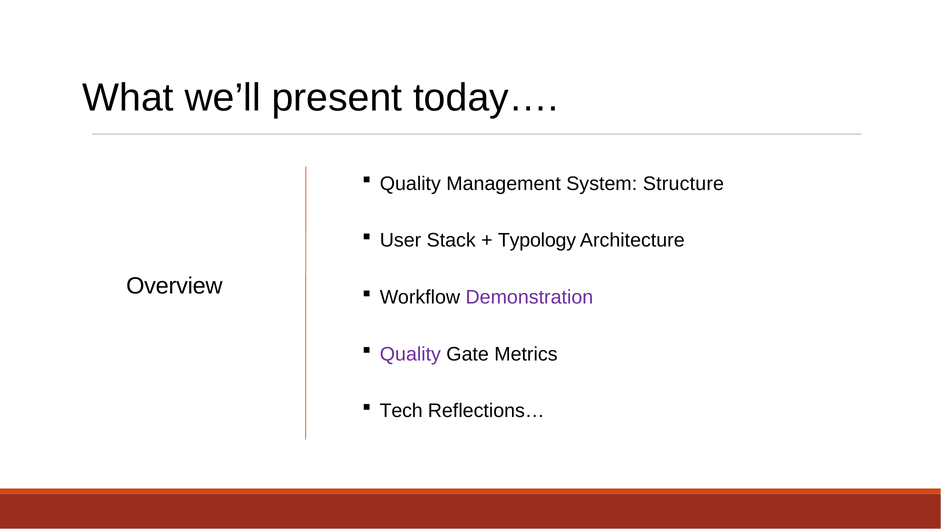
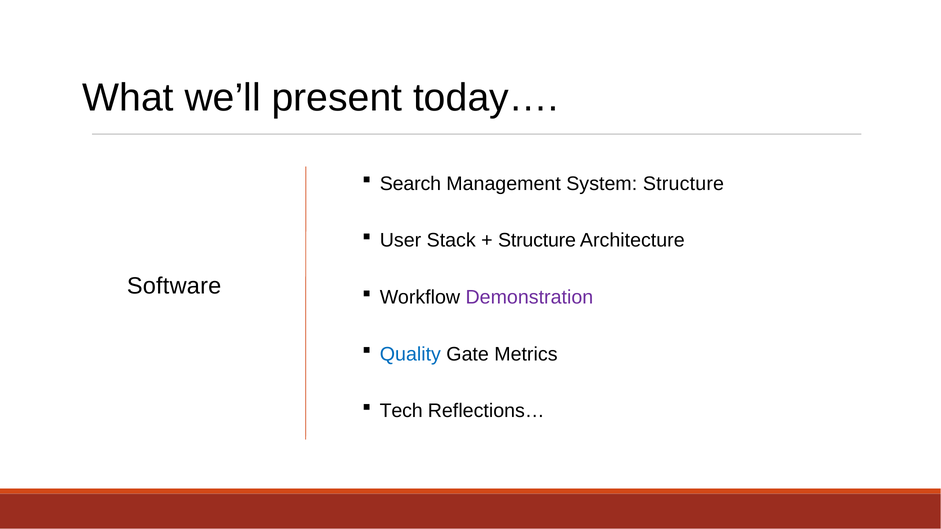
Quality: Quality -> Search (410, 184)
Typology: Typology -> Structure (537, 241)
Overview: Overview -> Software (174, 286)
Quality colour: purple -> blue (410, 354)
